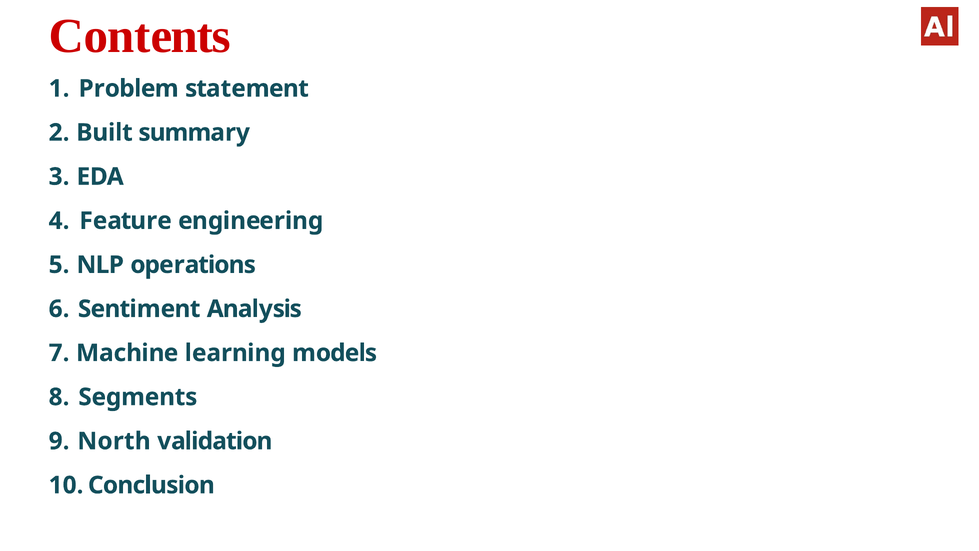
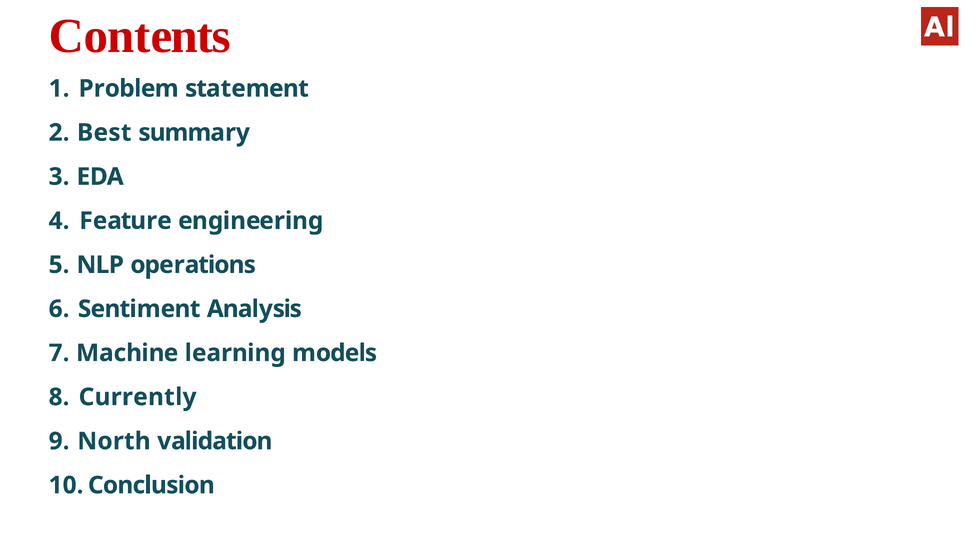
Built: Built -> Best (104, 133)
Segments: Segments -> Currently (138, 397)
